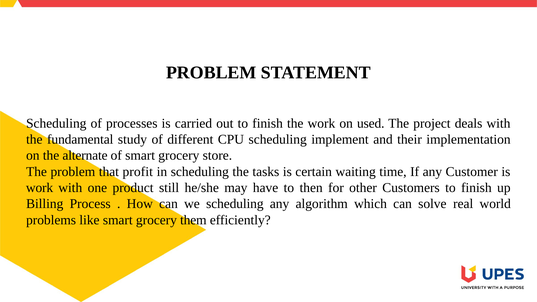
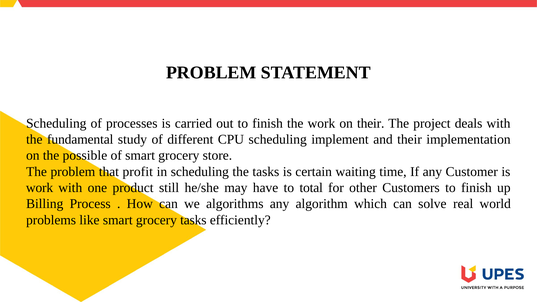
on used: used -> their (371, 123)
alternate: alternate -> possible (85, 156)
then: then -> total (311, 188)
we scheduling: scheduling -> algorithms (235, 204)
grocery them: them -> tasks (193, 220)
